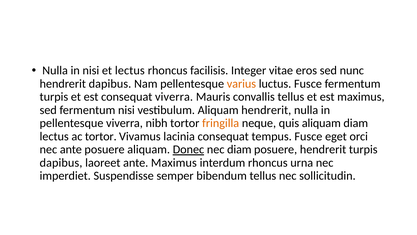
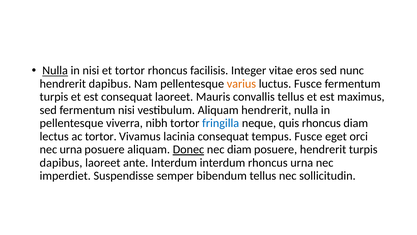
Nulla underline: none -> present (55, 71)
et lectus: lectus -> tortor (130, 71)
consequat viverra: viverra -> laoreet (174, 97)
fringilla colour: orange -> blue (221, 123)
quis aliquam: aliquam -> rhoncus (321, 123)
nec ante: ante -> urna (71, 149)
ante Maximus: Maximus -> Interdum (174, 162)
